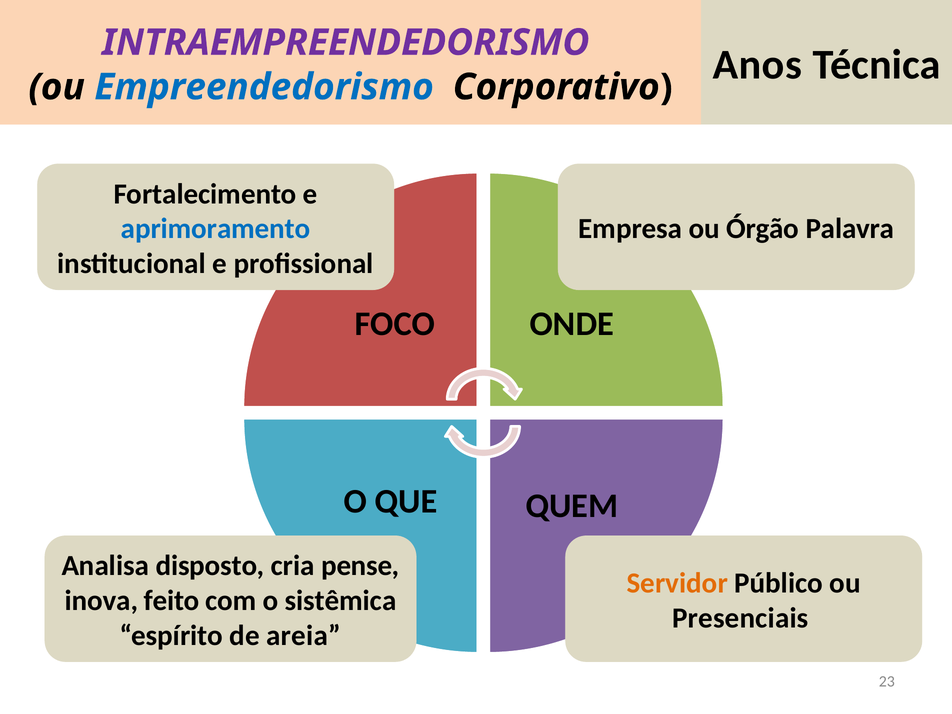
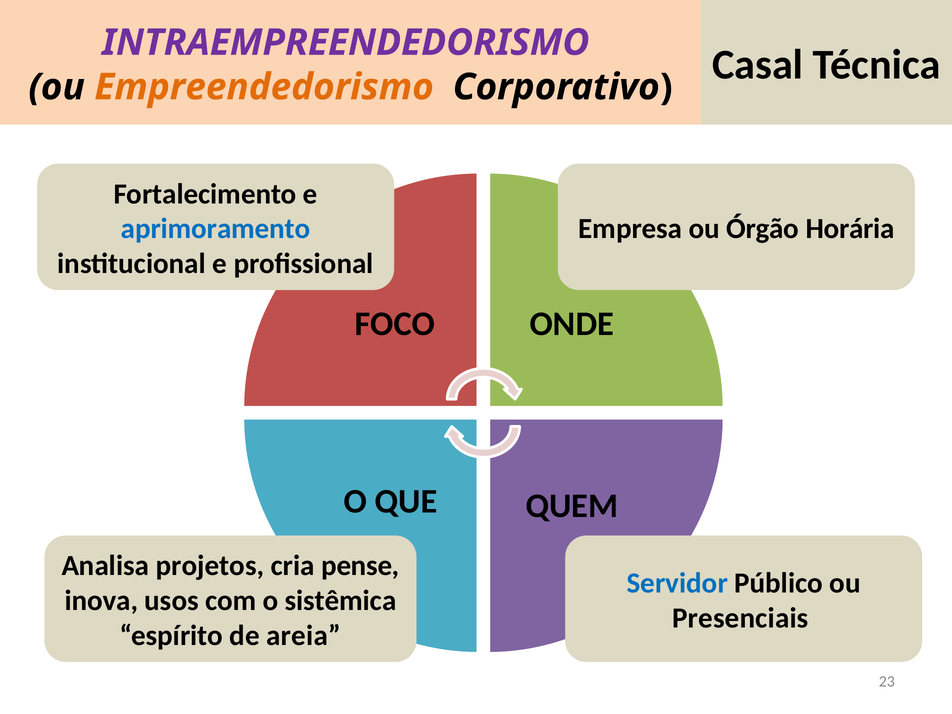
Anos: Anos -> Casal (758, 65)
Empreendedorismo colour: blue -> orange (264, 87)
Palavra: Palavra -> Horária (850, 229)
disposto: disposto -> projetos (210, 566)
Servidor colour: orange -> blue (677, 583)
feito: feito -> usos (172, 601)
